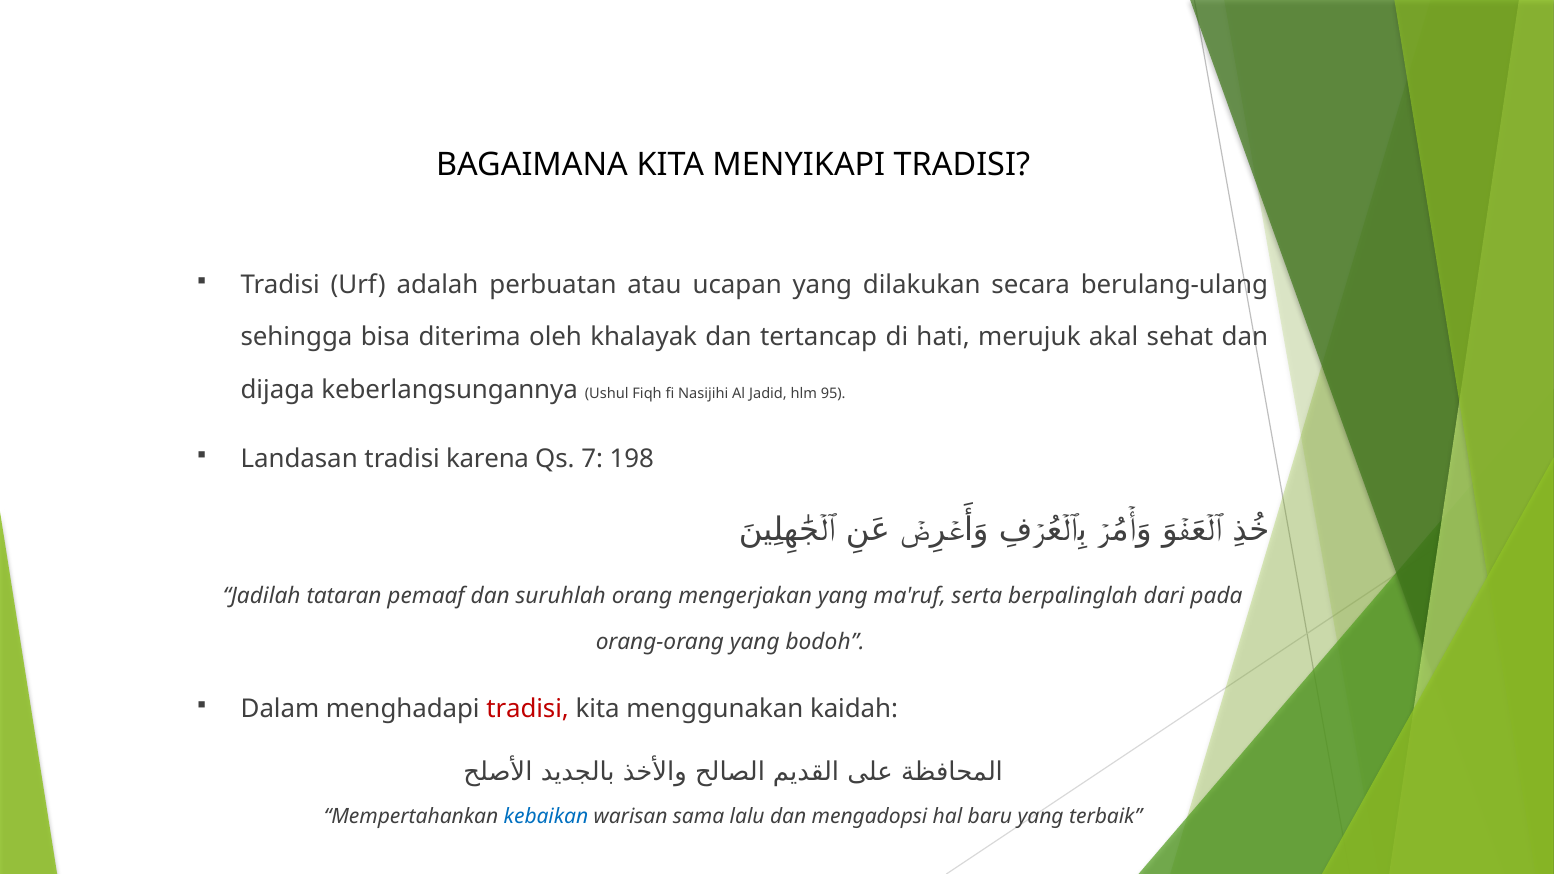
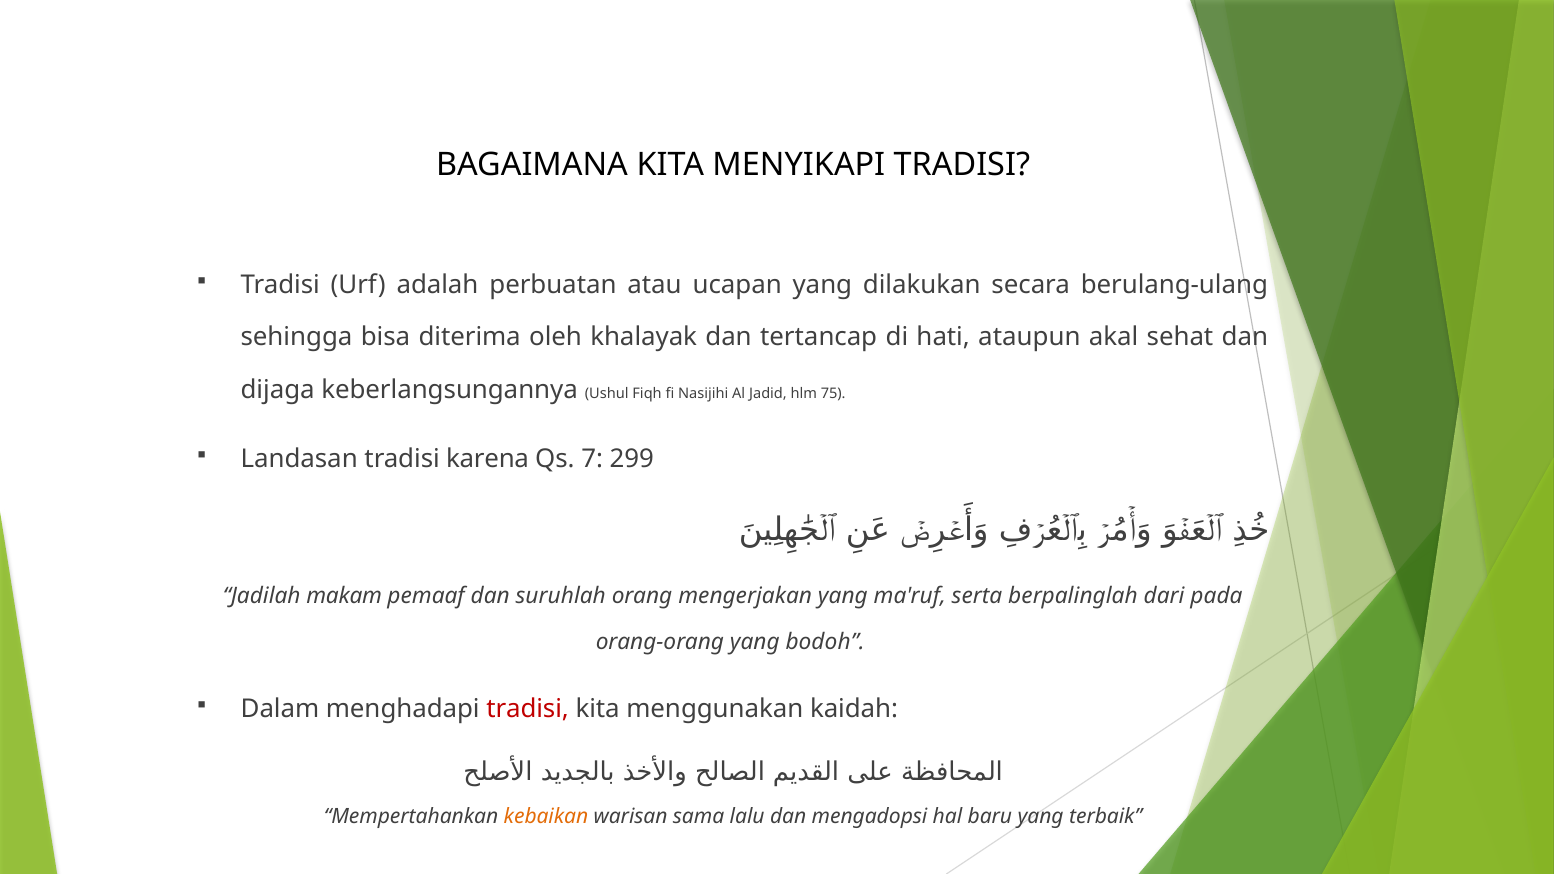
merujuk: merujuk -> ataupun (1029, 337)
95: 95 -> 75 (833, 394)
198: 198 -> 299 (632, 459)
tataran: tataran -> makam (344, 596)
kebaikan colour: blue -> orange (546, 816)
